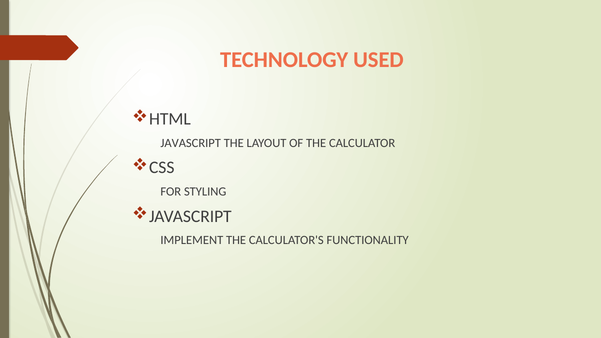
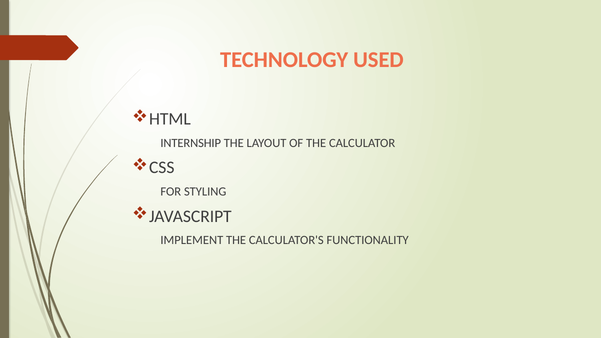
JAVASCRIPT: JAVASCRIPT -> INTERNSHIP (191, 143)
